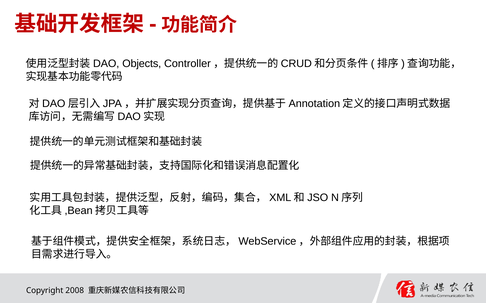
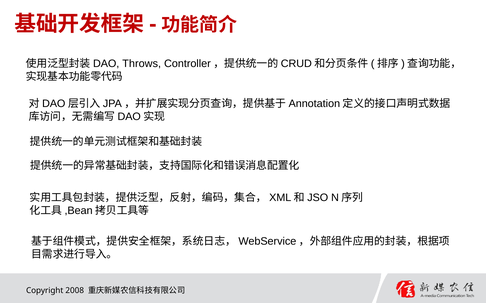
Objects: Objects -> Throws (142, 64)
